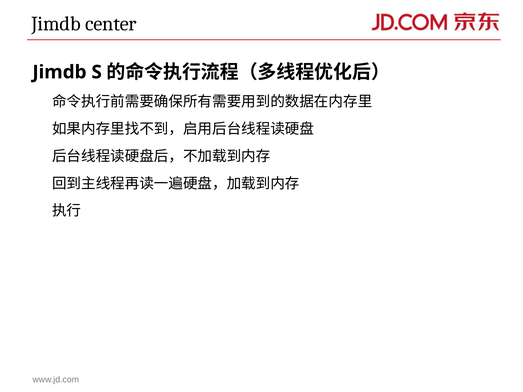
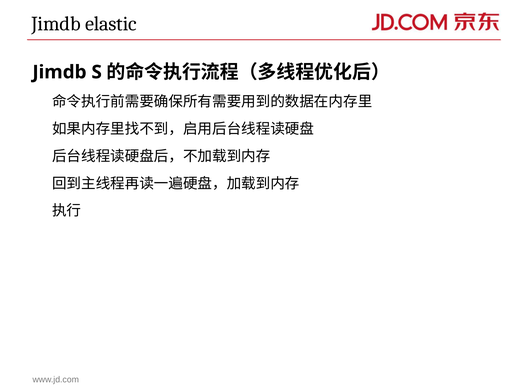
center: center -> elastic (111, 24)
